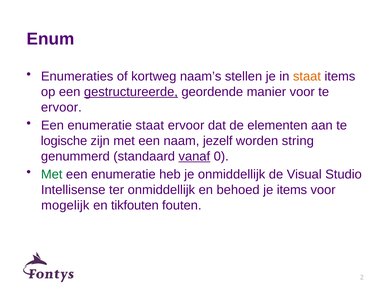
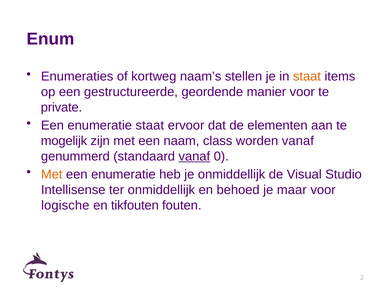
gestructureerde underline: present -> none (131, 92)
ervoor: ervoor -> private (61, 107)
logische: logische -> mogelijk (64, 141)
jezelf: jezelf -> class (218, 141)
worden string: string -> vanaf (298, 141)
Met colour: green -> orange (52, 174)
je items: items -> maar (292, 190)
mogelijk: mogelijk -> logische (65, 205)
